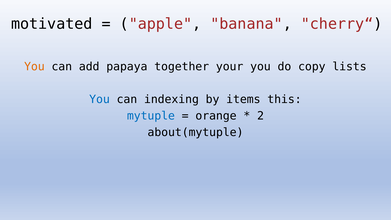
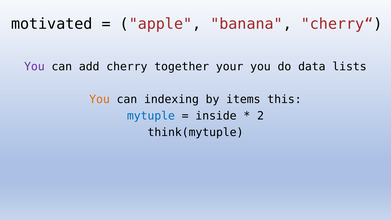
You colour: orange -> purple (34, 67)
papaya: papaya -> cherry (127, 67)
copy: copy -> data (312, 67)
You colour: blue -> orange (100, 99)
orange: orange -> inside (216, 116)
about(mytuple: about(mytuple -> think(mytuple (195, 132)
